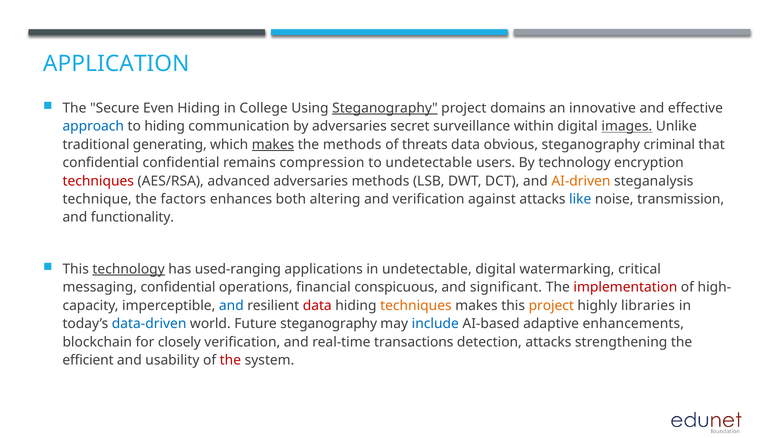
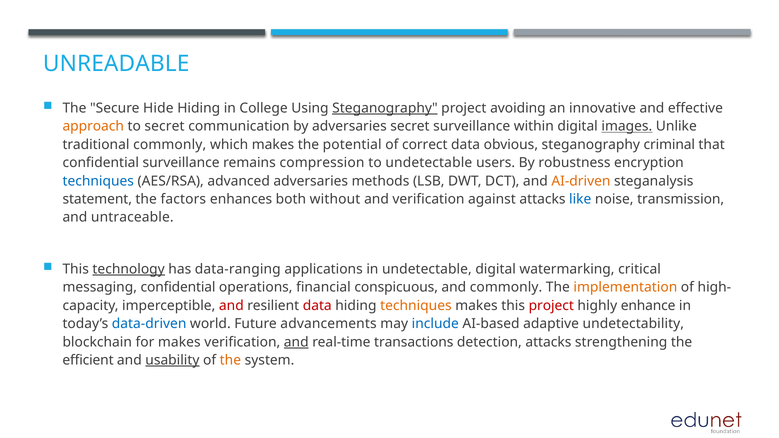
APPLICATION: APPLICATION -> UNREADABLE (116, 64)
Even: Even -> Hide (158, 108)
domains: domains -> avoiding (518, 108)
approach colour: blue -> orange (93, 126)
to hiding: hiding -> secret (165, 126)
traditional generating: generating -> commonly (170, 145)
makes underline: present -> none (273, 145)
the methods: methods -> potential (352, 145)
threats: threats -> correct (425, 145)
confidential confidential: confidential -> surveillance (181, 163)
By technology: technology -> robustness (574, 163)
techniques colour: red -> blue (98, 181)
technique: technique -> statement (97, 199)
altering: altering -> without (335, 199)
functionality: functionality -> untraceable (132, 218)
used-ranging: used-ranging -> data-ranging (238, 269)
and significant: significant -> commonly (506, 287)
implementation colour: red -> orange (625, 287)
and colour: blue -> red (231, 306)
project colour: orange -> red (551, 306)
libraries: libraries -> enhance (648, 306)
Future steganography: steganography -> advancements (328, 324)
enhancements: enhancements -> undetectability (633, 324)
for closely: closely -> makes (179, 342)
and underline: none -> present (296, 342)
usability underline: none -> present (172, 360)
the colour: red -> orange (230, 360)
